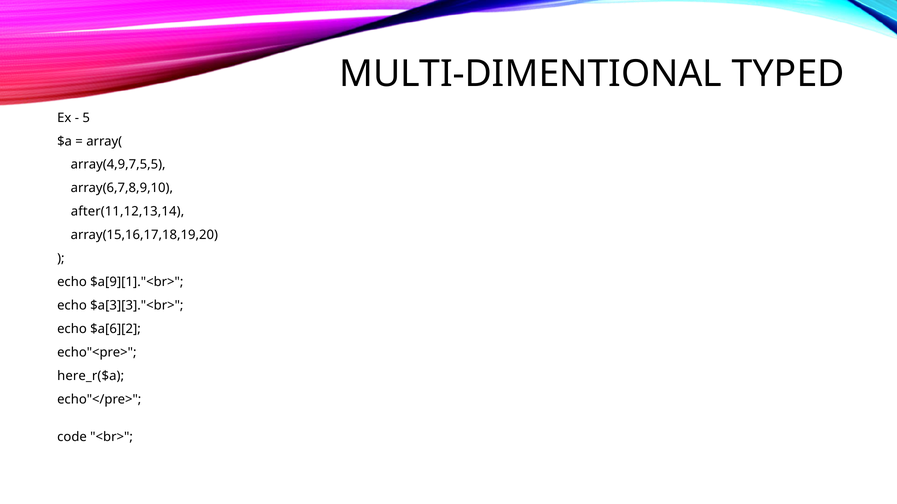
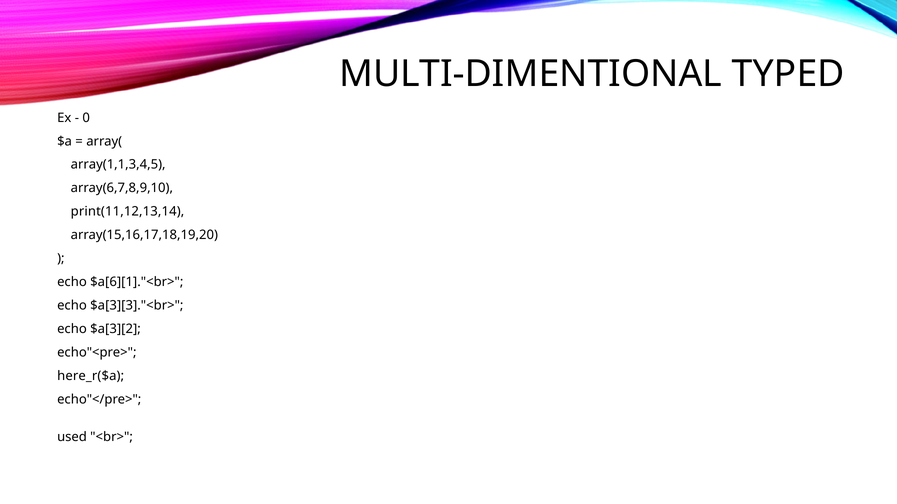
5: 5 -> 0 (86, 118)
array(4,9,7,5,5: array(4,9,7,5,5 -> array(1,1,3,4,5 (118, 165)
after(11,12,13,14: after(11,12,13,14 -> print(11,12,13,14 (128, 212)
$a[9][1]."<br>: $a[9][1]."<br> -> $a[6][1]."<br> (137, 282)
$a[6][2: $a[6][2 -> $a[3][2 (116, 329)
code: code -> used (72, 437)
